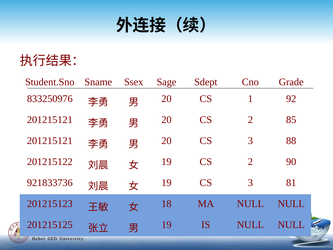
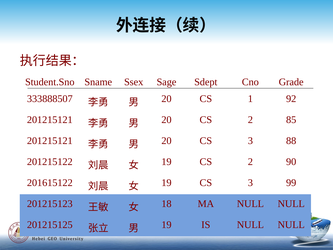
833250976: 833250976 -> 333888507 (50, 99)
921833736: 921833736 -> 201615122 (50, 183)
81: 81 -> 99 (291, 183)
